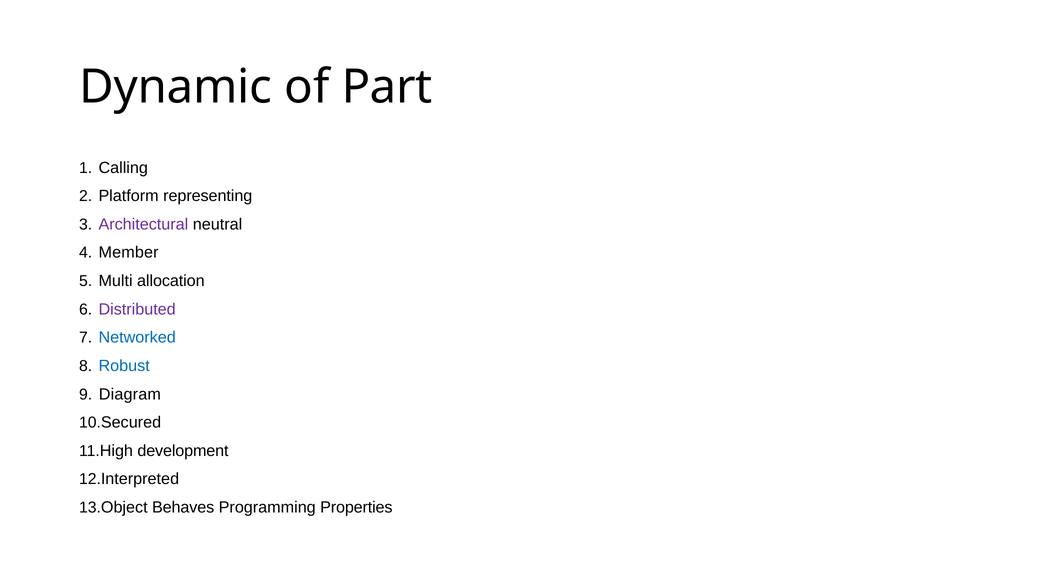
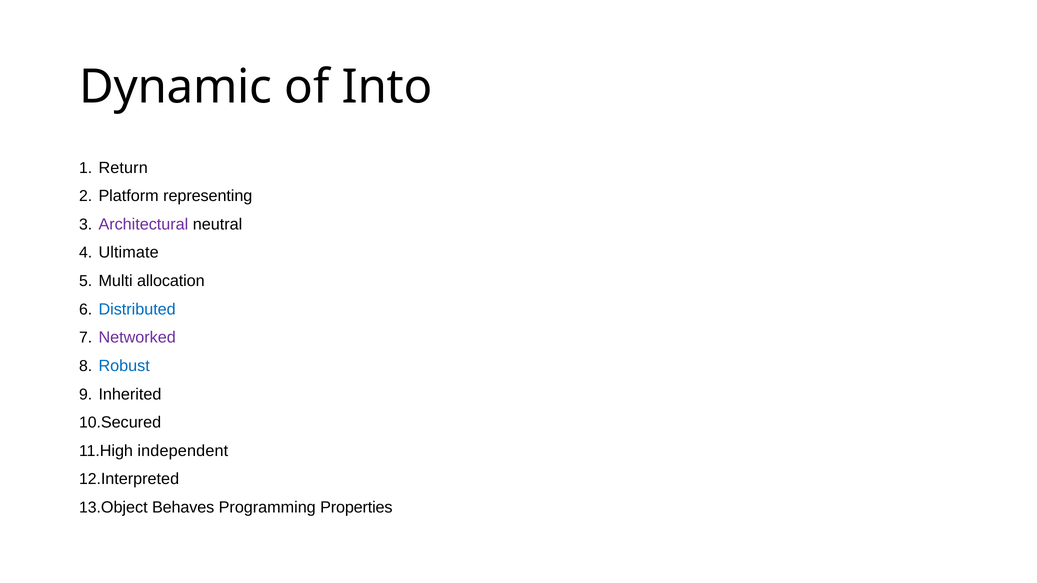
Part: Part -> Into (387, 87)
Calling: Calling -> Return (123, 168)
Member: Member -> Ultimate (129, 253)
Distributed colour: purple -> blue (137, 309)
Networked colour: blue -> purple (137, 338)
Diagram: Diagram -> Inherited (130, 394)
development: development -> independent (183, 451)
